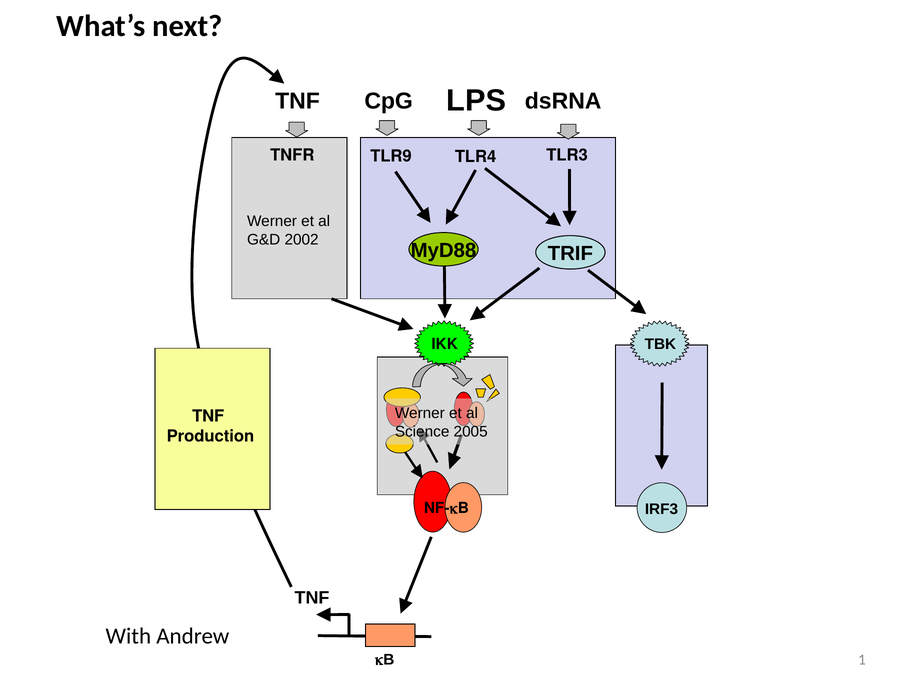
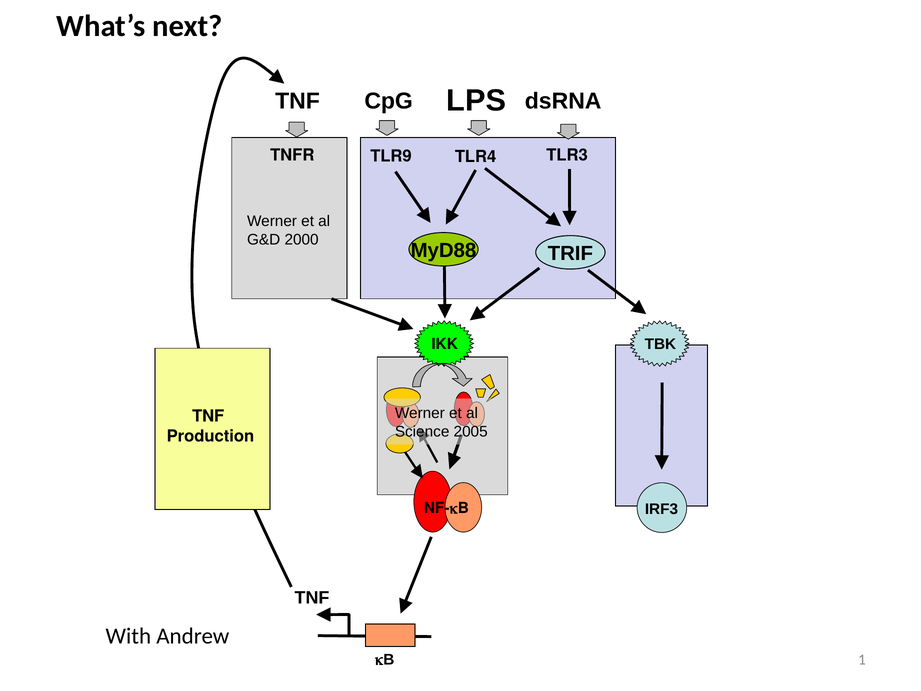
2002: 2002 -> 2000 (302, 240)
